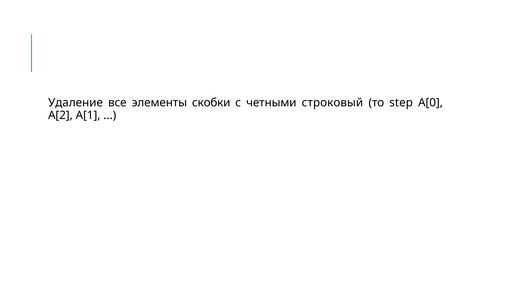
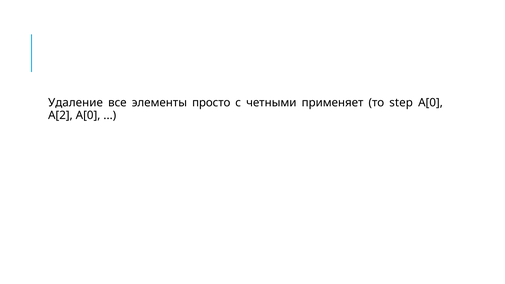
скобки: скобки -> просто (211, 103)
строковый: строковый -> применяет (333, 103)
A[2 A[1: A[1 -> A[0 (88, 115)
